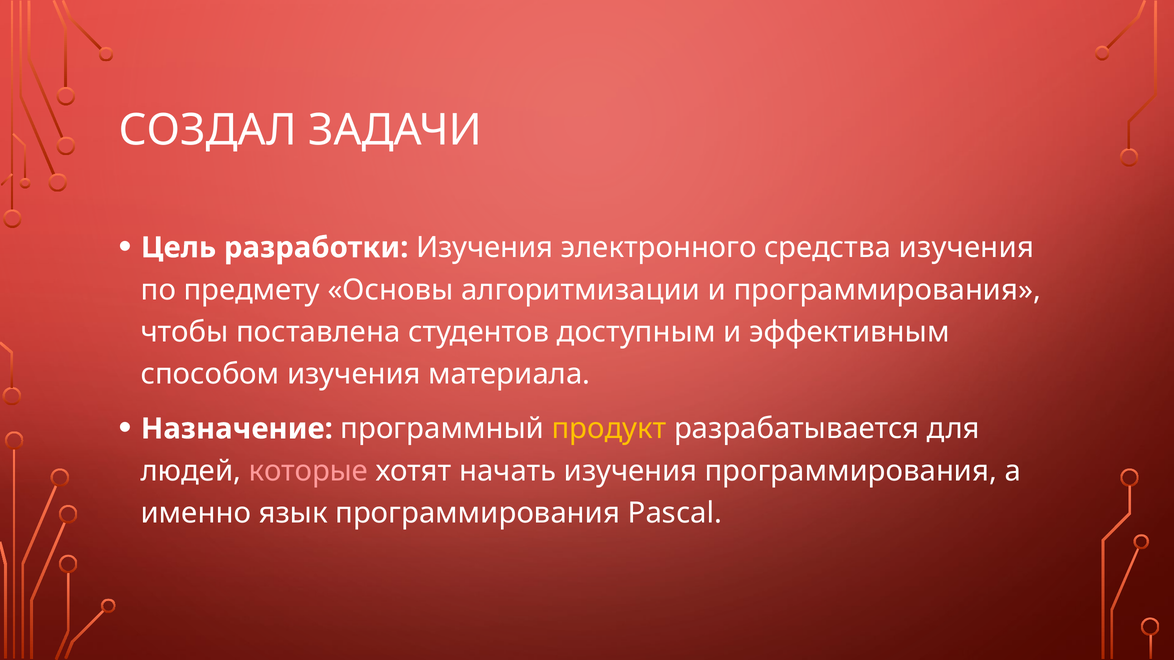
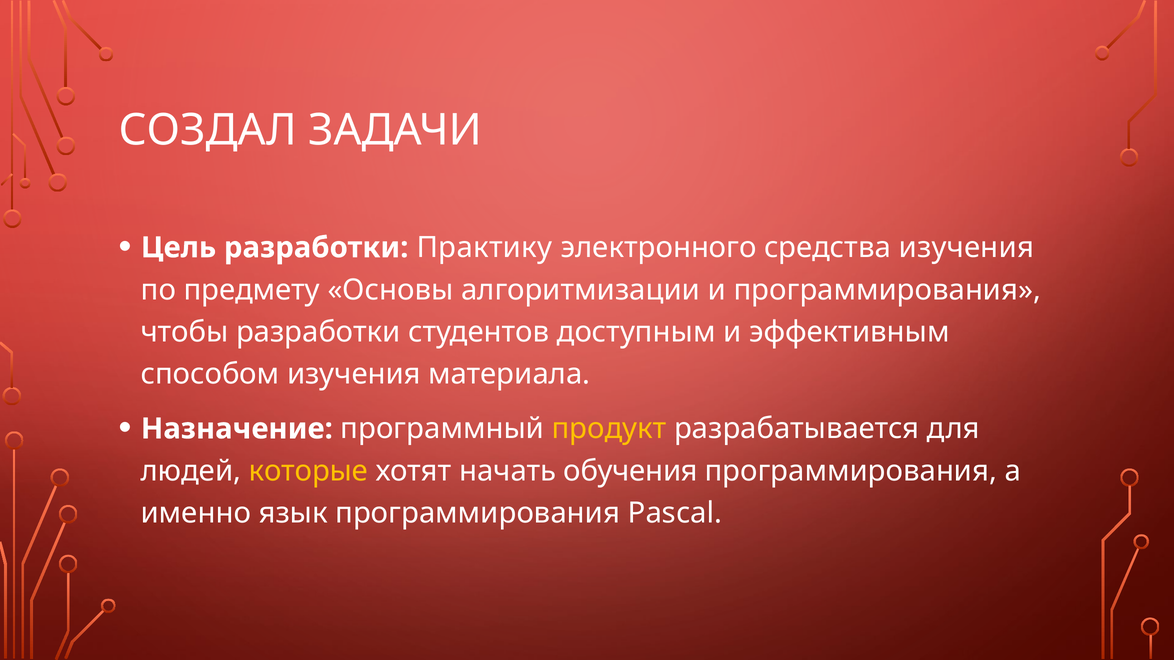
разработки Изучения: Изучения -> Практику (484, 248)
чтобы поставлена: поставлена -> разработки (318, 332)
которые colour: pink -> yellow (308, 471)
начать изучения: изучения -> обучения (631, 471)
